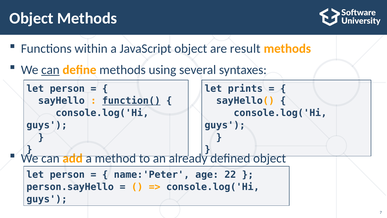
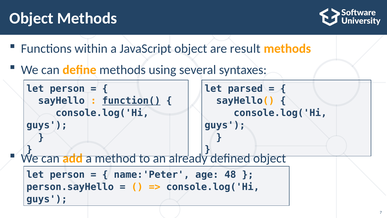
can underline: present -> none (50, 70)
prints: prints -> parsed (245, 88)
22: 22 -> 48 (230, 174)
